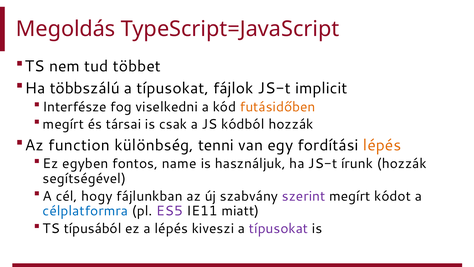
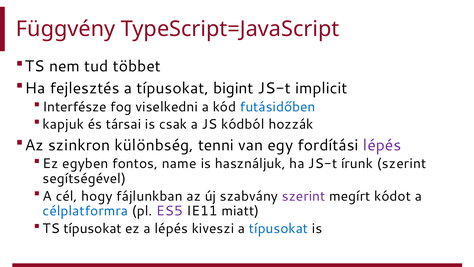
Megoldás: Megoldás -> Függvény (66, 29)
többszálú: többszálú -> fejlesztés (85, 88)
fájlok: fájlok -> bigint (233, 88)
futásidőben colour: orange -> blue (278, 107)
megírt: megírt -> kapjuk (63, 124)
function: function -> szinkron (79, 145)
lépés colour: orange -> purple (382, 145)
írunk hozzák: hozzák -> szerint (402, 163)
TS típusából: típusából -> típusokat (93, 228)
típusokat colour: purple -> blue (279, 228)
